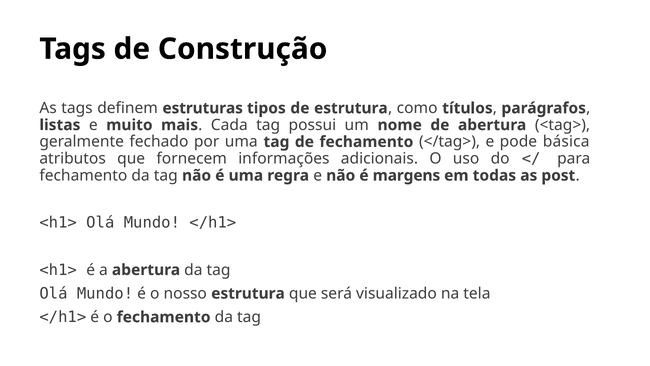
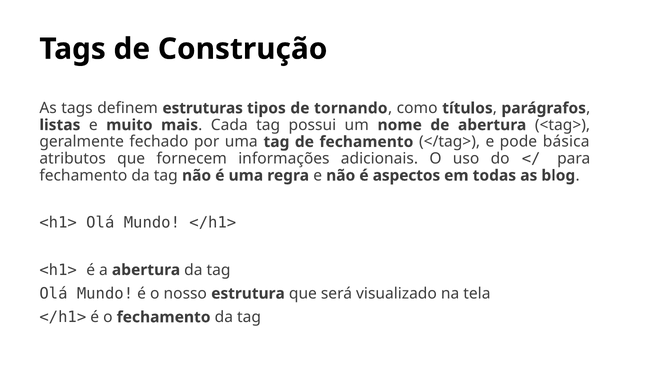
de estrutura: estrutura -> tornando (351, 108)
margens: margens -> aspectos (406, 175)
post: post -> blog (558, 175)
